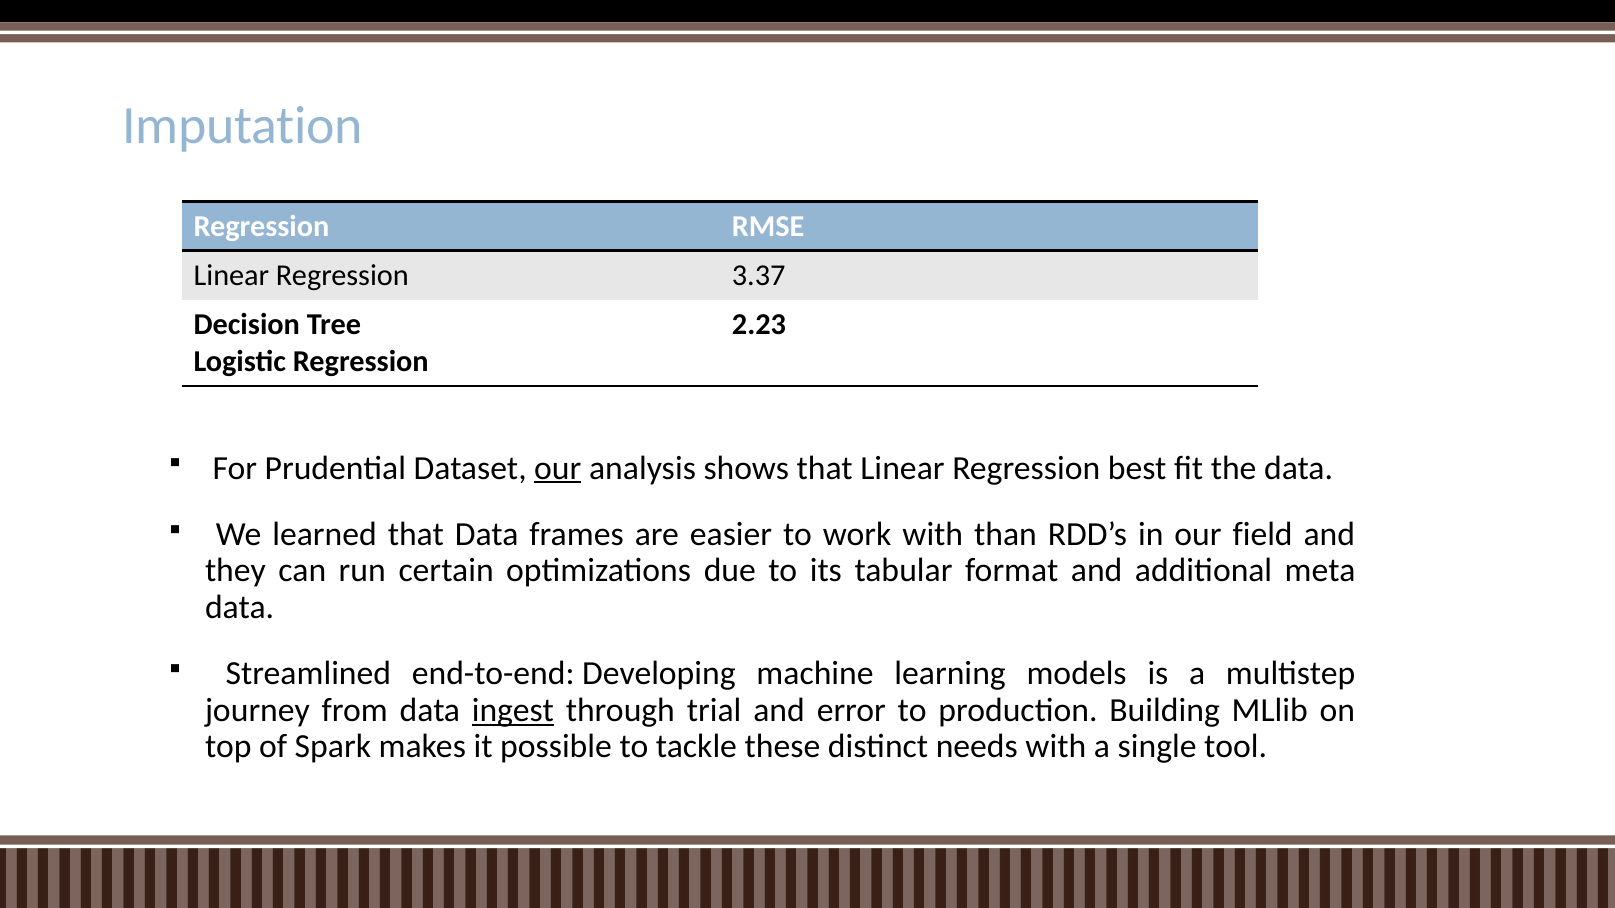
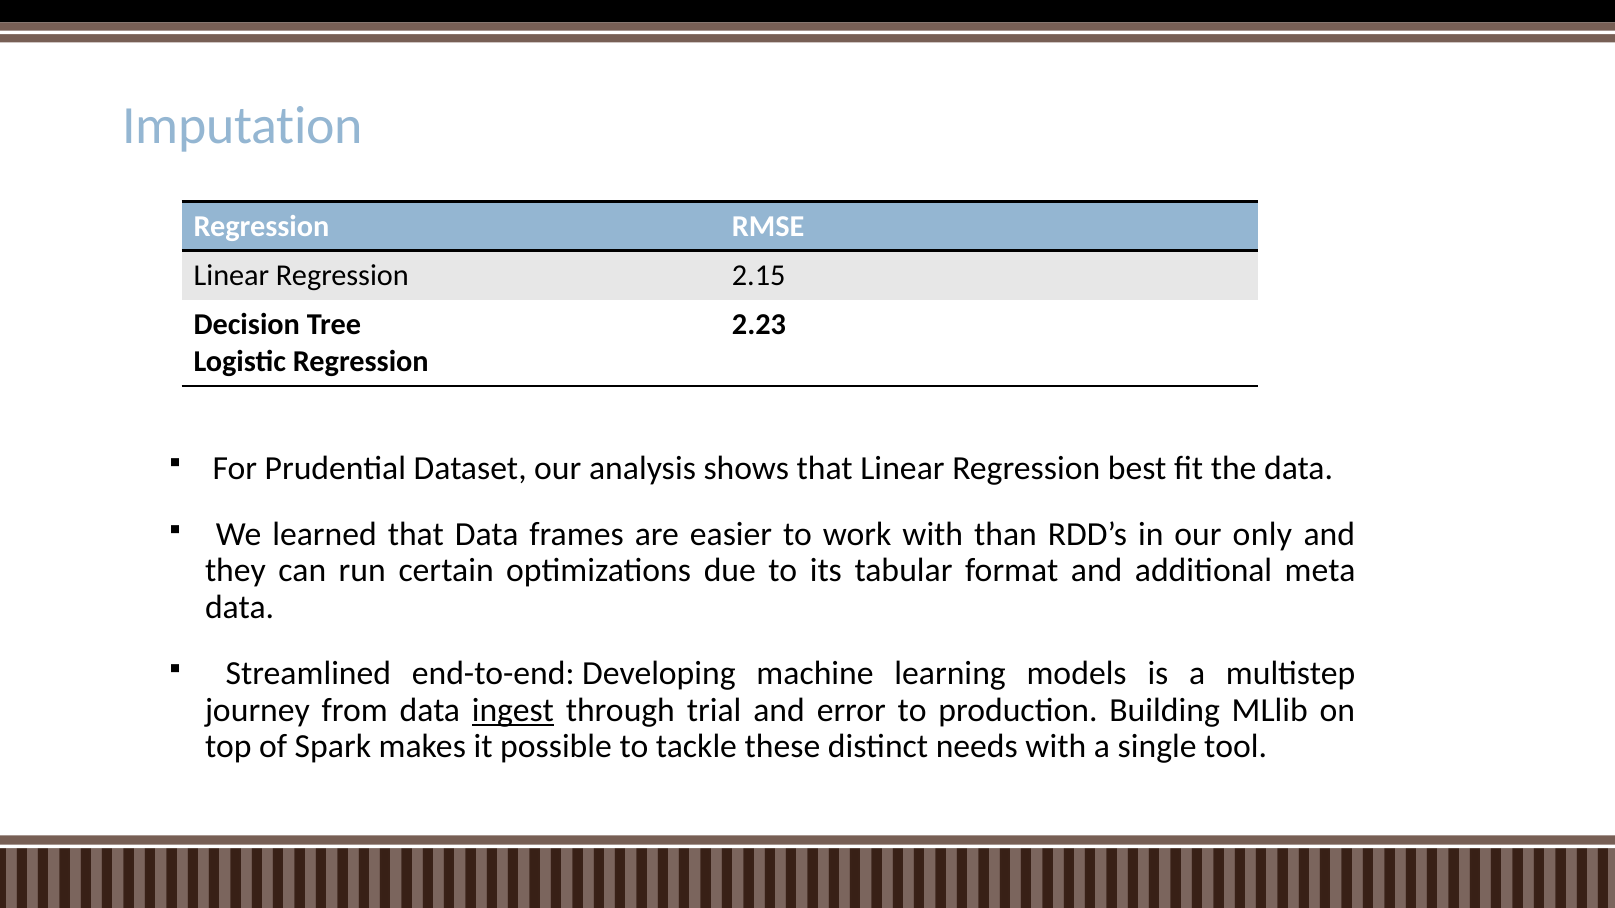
3.37: 3.37 -> 2.15 (759, 276)
our underline: present -> none (558, 468)
field: field -> only (1262, 535)
